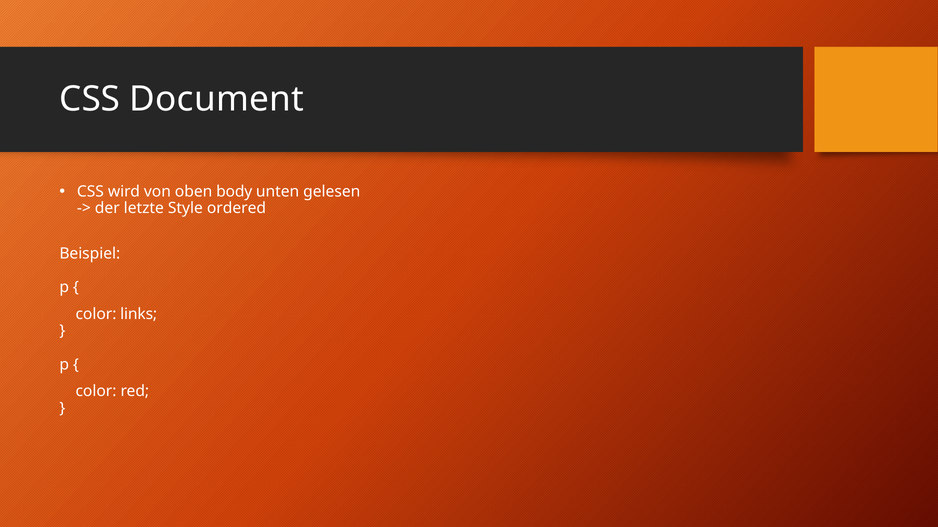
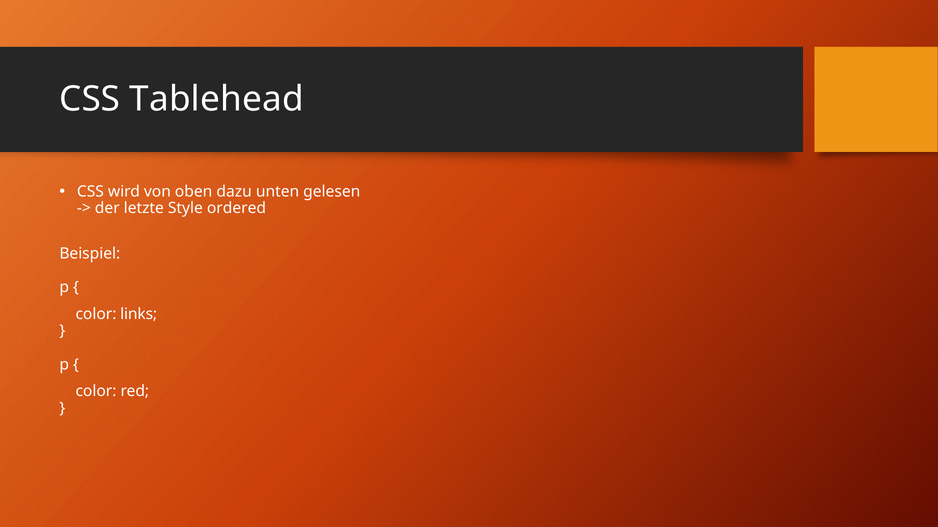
Document: Document -> Tablehead (217, 99)
body: body -> dazu (234, 192)
